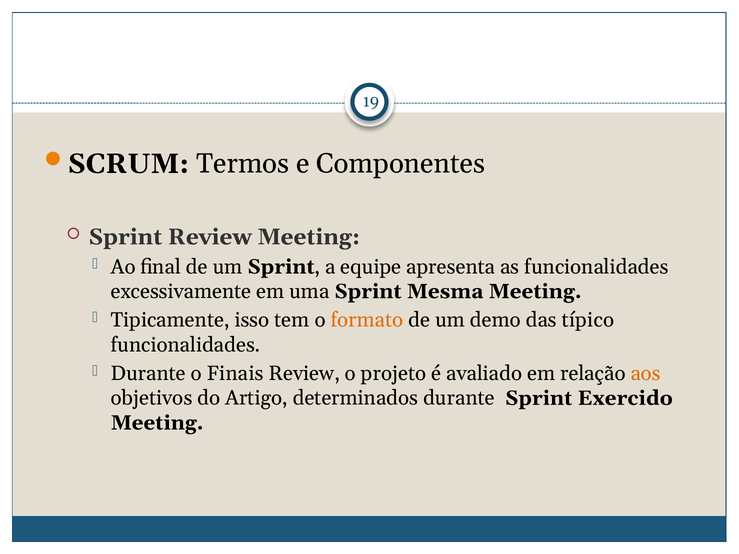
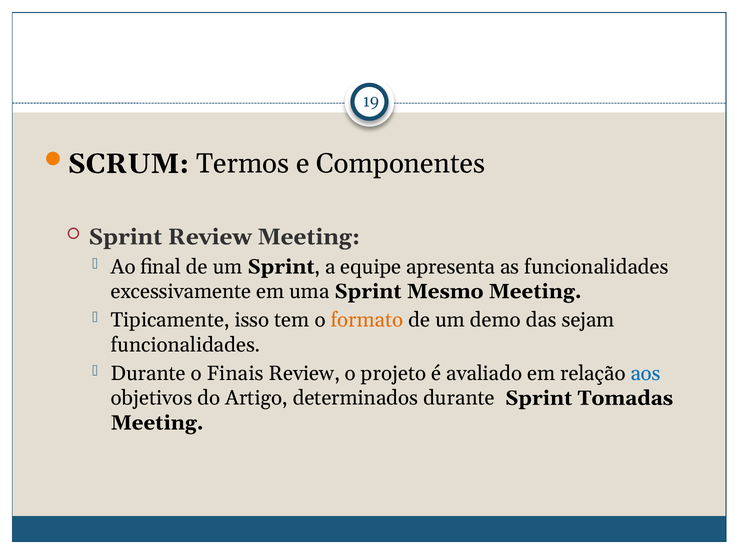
Mesma: Mesma -> Mesmo (445, 291)
típico: típico -> sejam (588, 320)
aos colour: orange -> blue (646, 374)
Exercido: Exercido -> Tomadas (625, 398)
